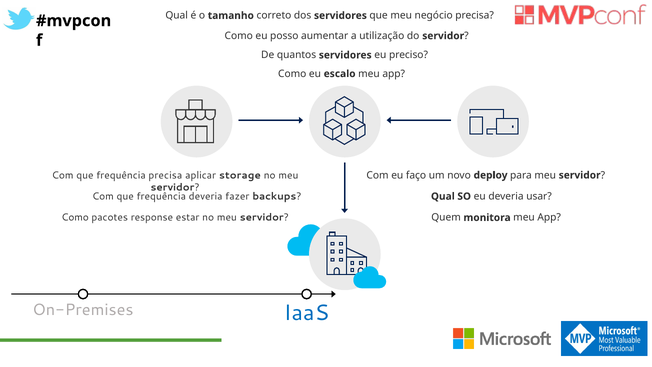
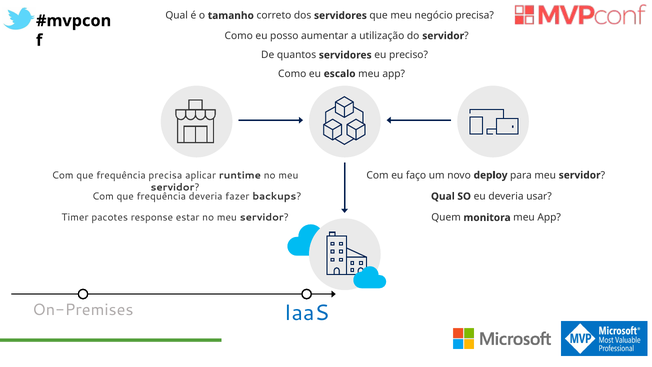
storage: storage -> runtime (240, 175)
Como: Como -> Timer (75, 217)
